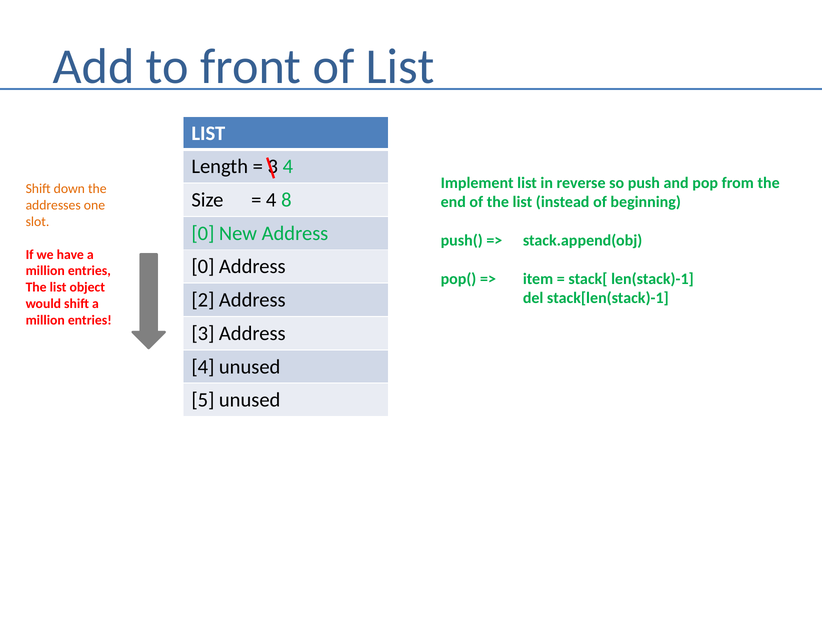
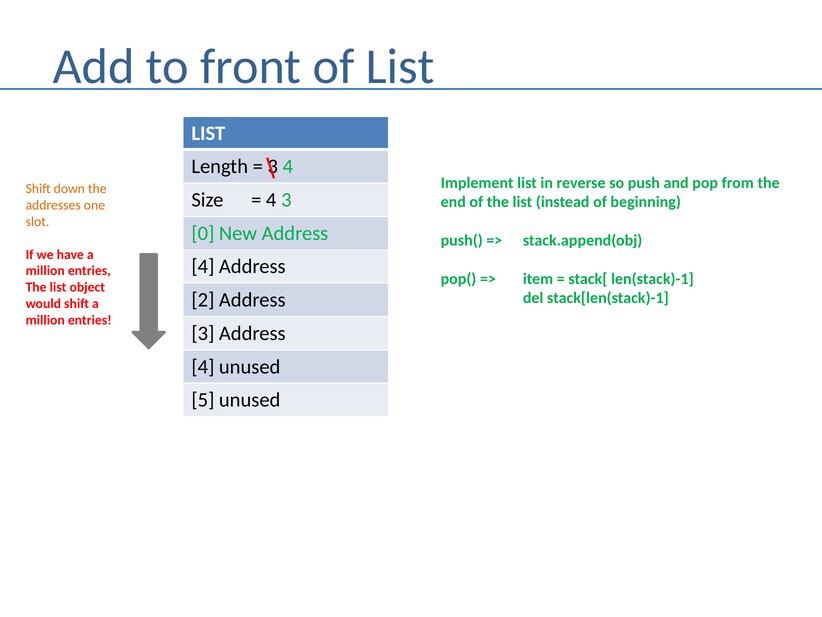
4 8: 8 -> 3 (286, 200)
0: 0 -> 4 (203, 266)
